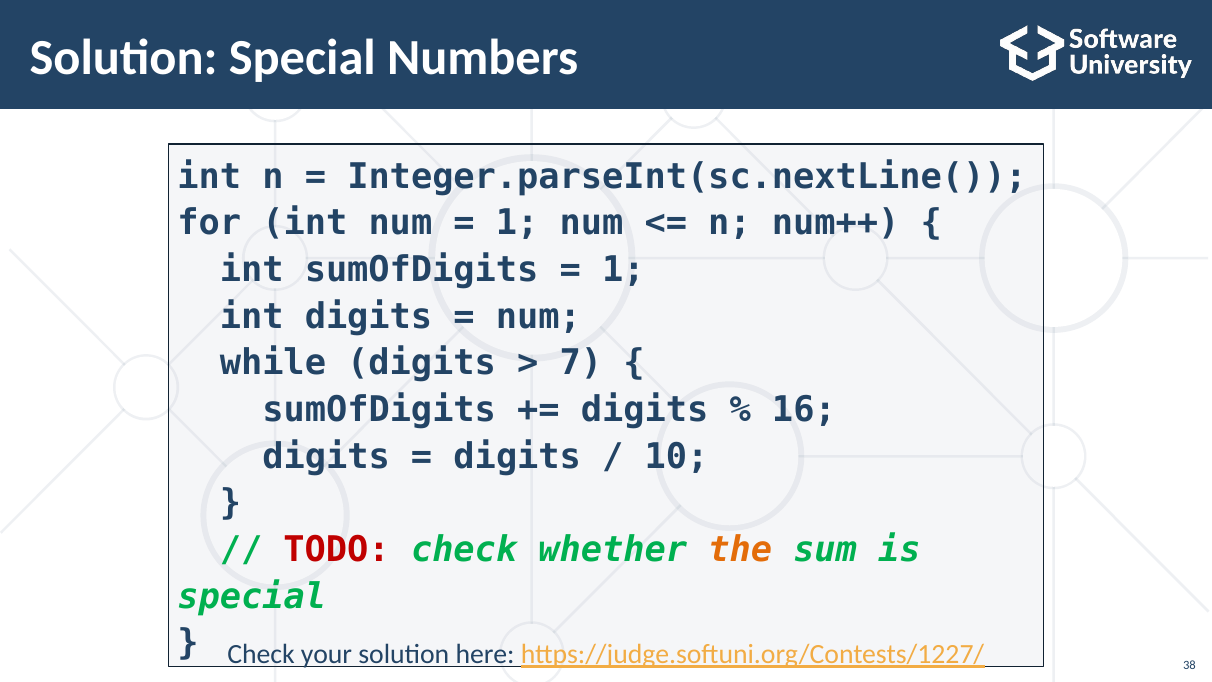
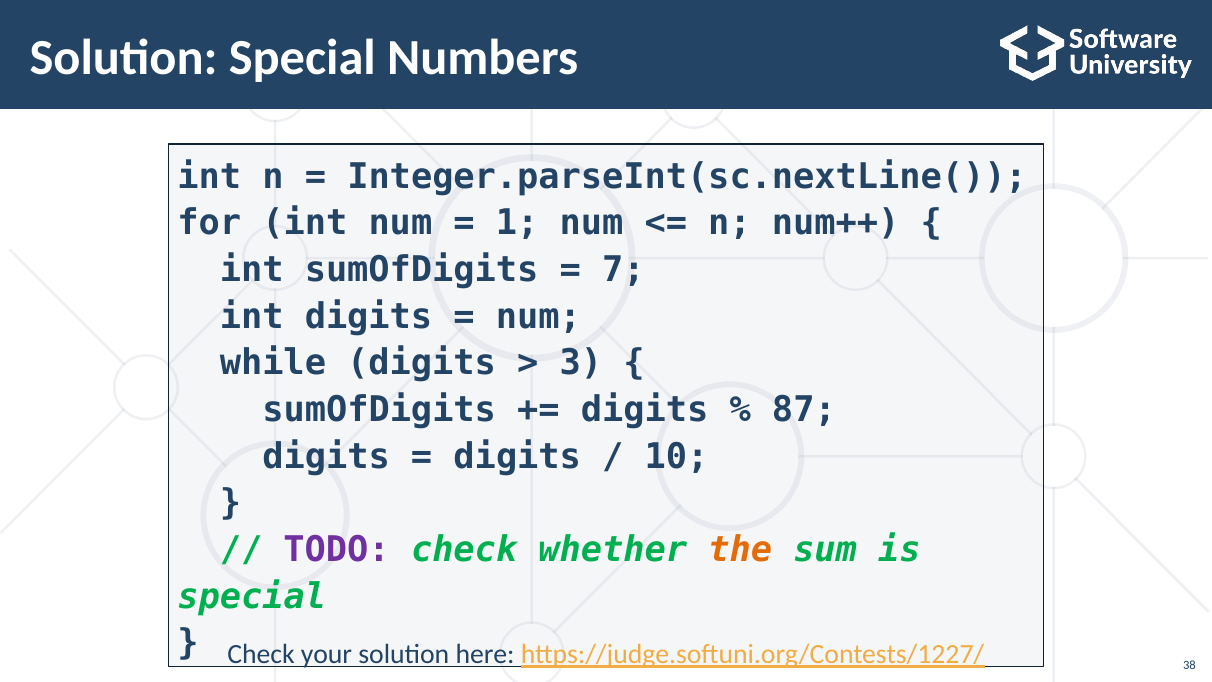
1: 1 -> 7 (623, 270)
7: 7 -> 3 (581, 363)
16: 16 -> 87 (804, 410)
TODO colour: red -> purple (337, 550)
